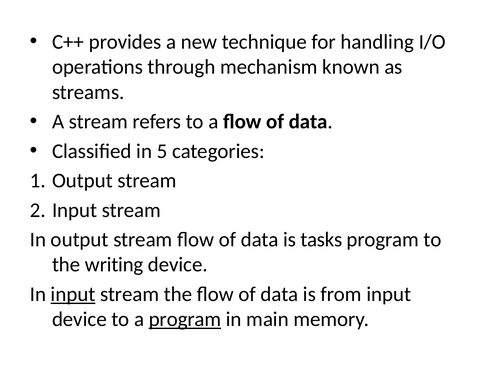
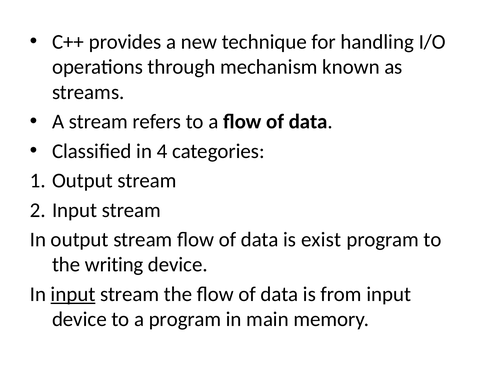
5: 5 -> 4 (162, 151)
tasks: tasks -> exist (321, 239)
program underline: present -> none (185, 319)
